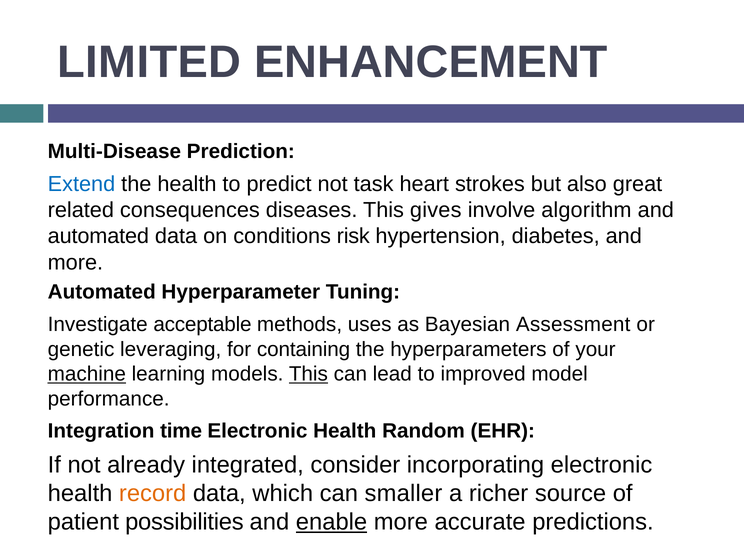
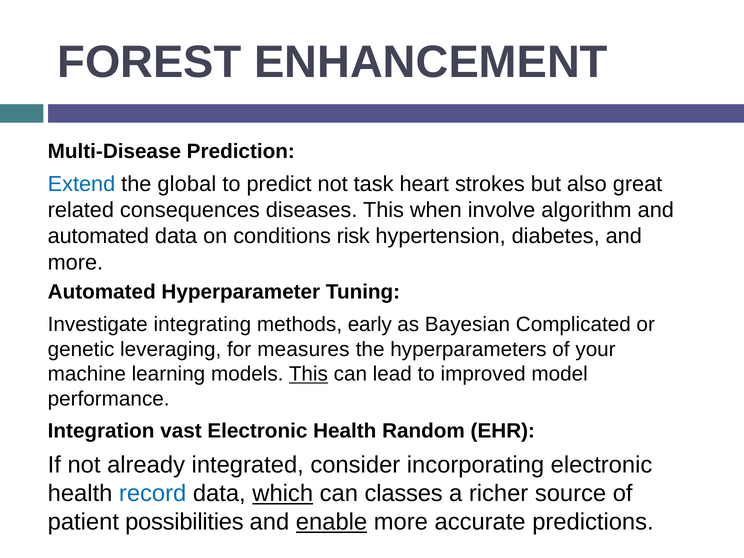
LIMITED: LIMITED -> FOREST (149, 62)
the health: health -> global (187, 184)
gives: gives -> when (436, 210)
acceptable: acceptable -> integrating (202, 324)
uses: uses -> early (370, 324)
Assessment: Assessment -> Complicated (573, 324)
containing: containing -> measures (303, 349)
machine underline: present -> none (87, 374)
time: time -> vast (181, 431)
record colour: orange -> blue (153, 494)
which underline: none -> present (283, 494)
smaller: smaller -> classes (404, 494)
